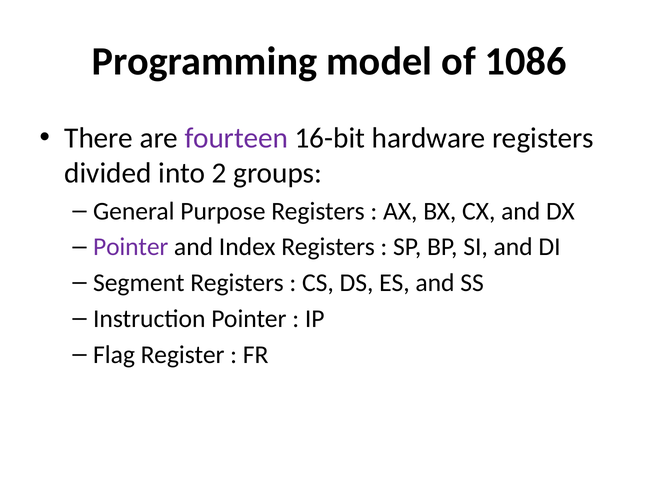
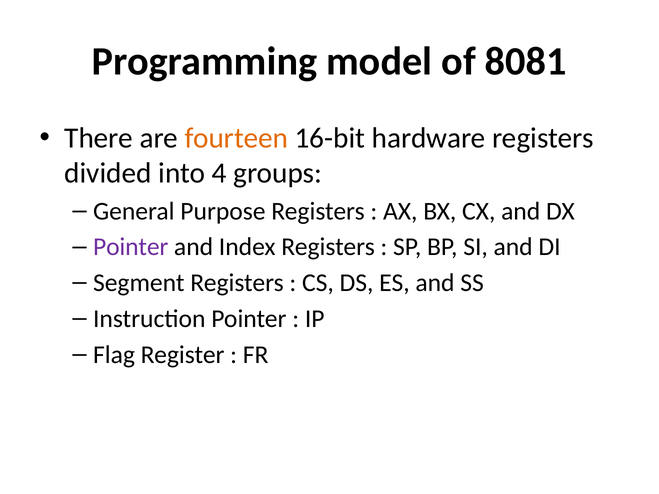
1086: 1086 -> 8081 (526, 61)
fourteen colour: purple -> orange (236, 138)
2: 2 -> 4 (219, 173)
